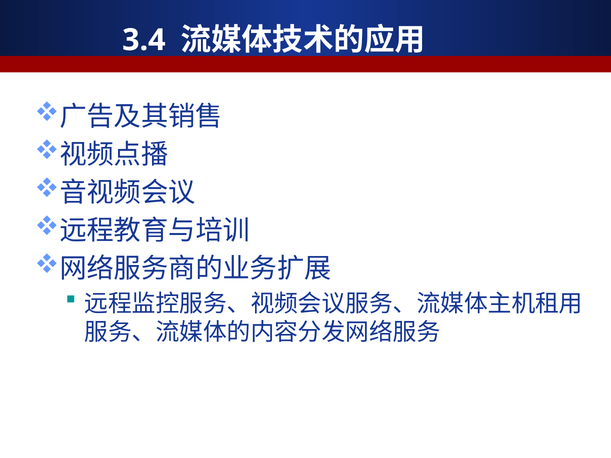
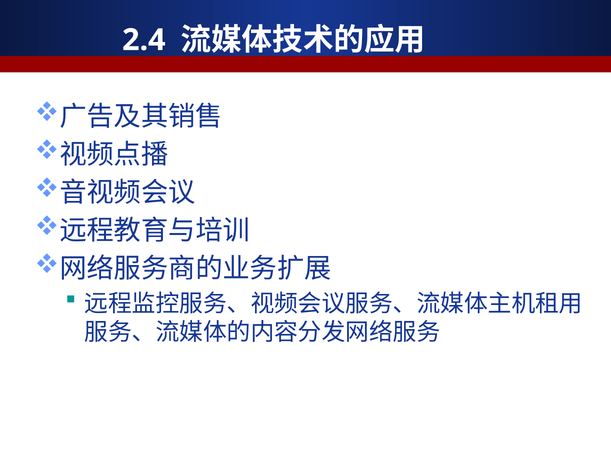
3.4: 3.4 -> 2.4 (144, 40)
